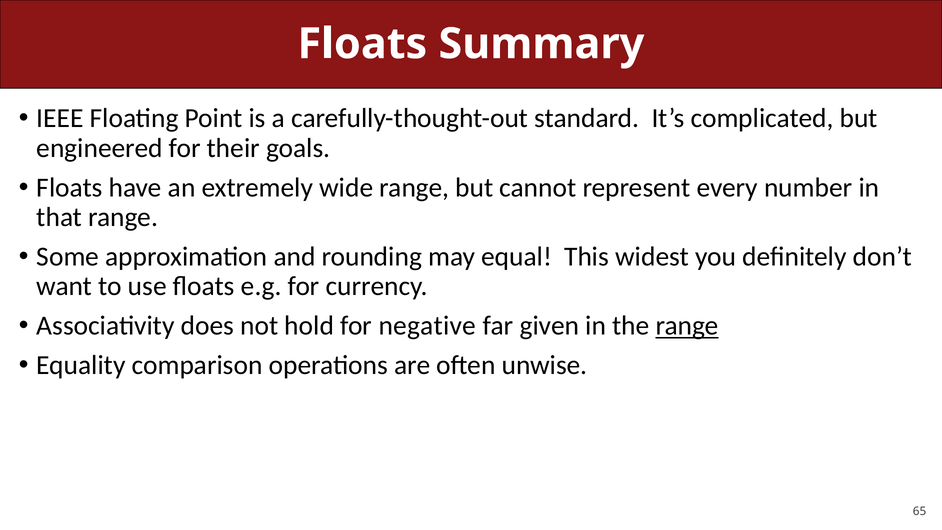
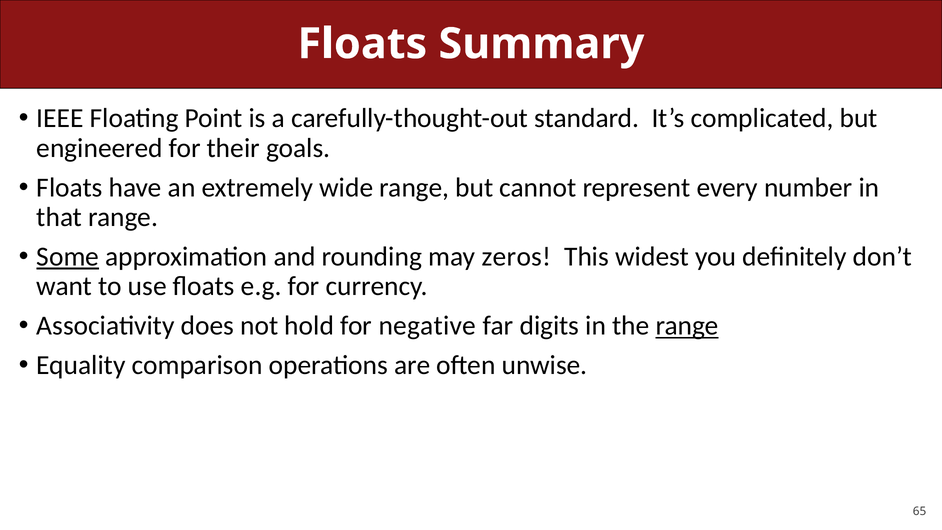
Some underline: none -> present (68, 257)
equal: equal -> zeros (516, 257)
given: given -> digits (549, 326)
